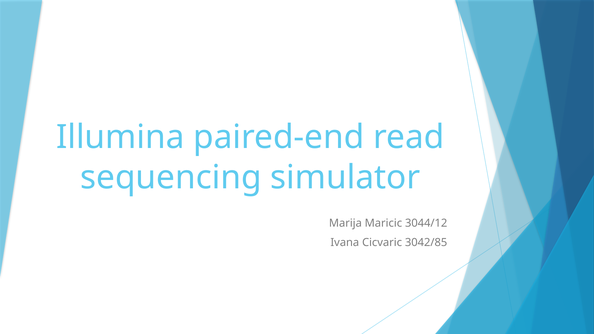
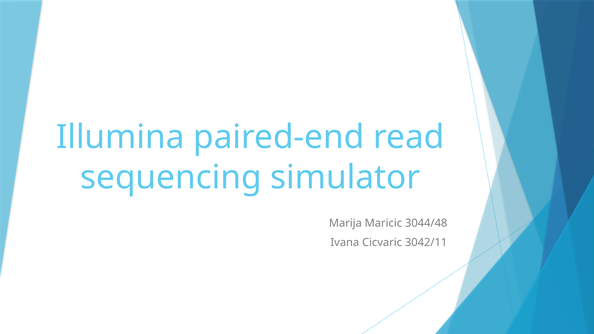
3044/12: 3044/12 -> 3044/48 (426, 223)
3042/85: 3042/85 -> 3042/11 (426, 243)
